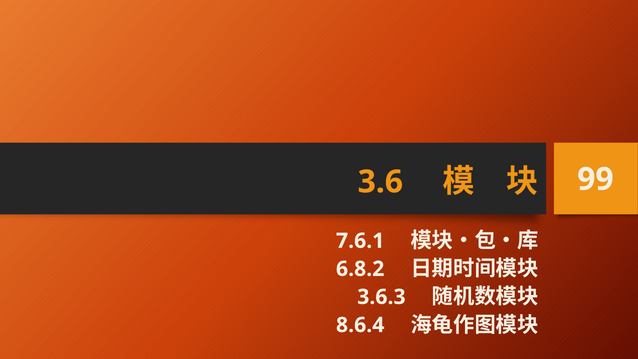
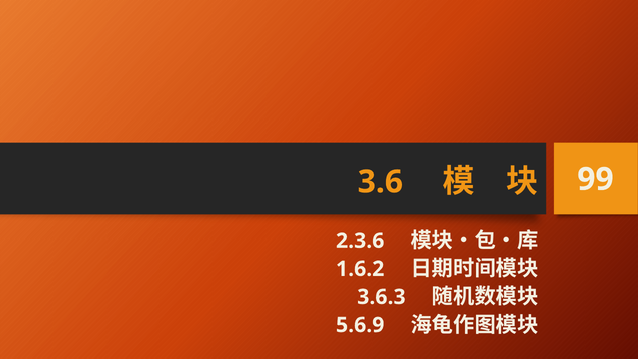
7.6.1: 7.6.1 -> 2.3.6 (360, 241)
6.8.2: 6.8.2 -> 1.6.2 (360, 269)
8.6.4: 8.6.4 -> 5.6.9 (360, 325)
